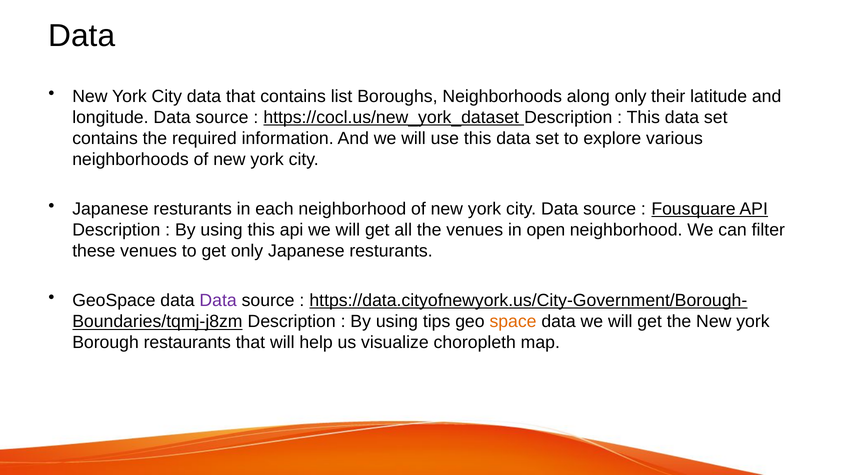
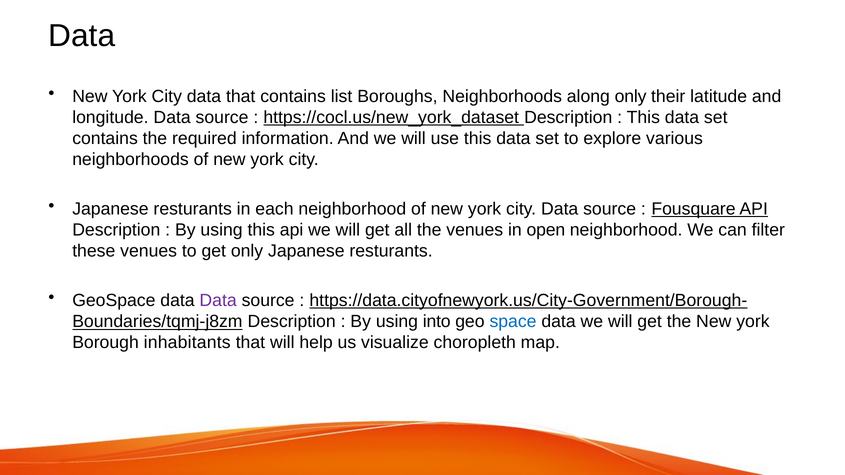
tips: tips -> into (437, 322)
space colour: orange -> blue (513, 322)
restaurants: restaurants -> inhabitants (187, 343)
